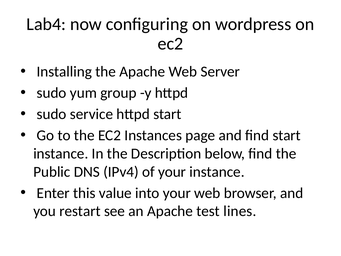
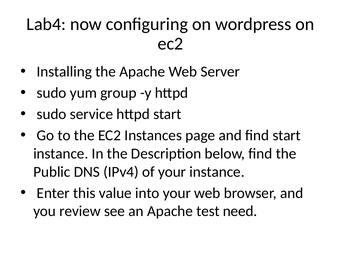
restart: restart -> review (80, 211)
lines: lines -> need (240, 211)
